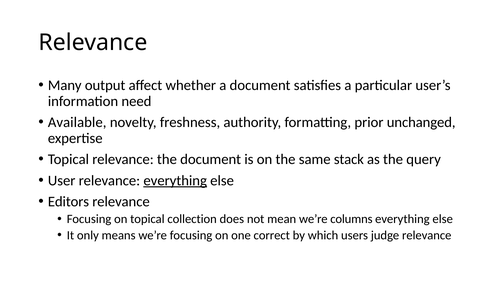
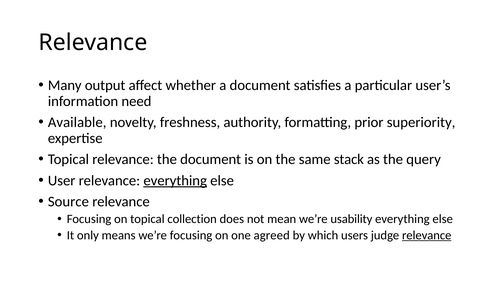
unchanged: unchanged -> superiority (421, 122)
Editors: Editors -> Source (68, 201)
columns: columns -> usability (351, 219)
correct: correct -> agreed (272, 235)
relevance underline: none -> present (427, 235)
